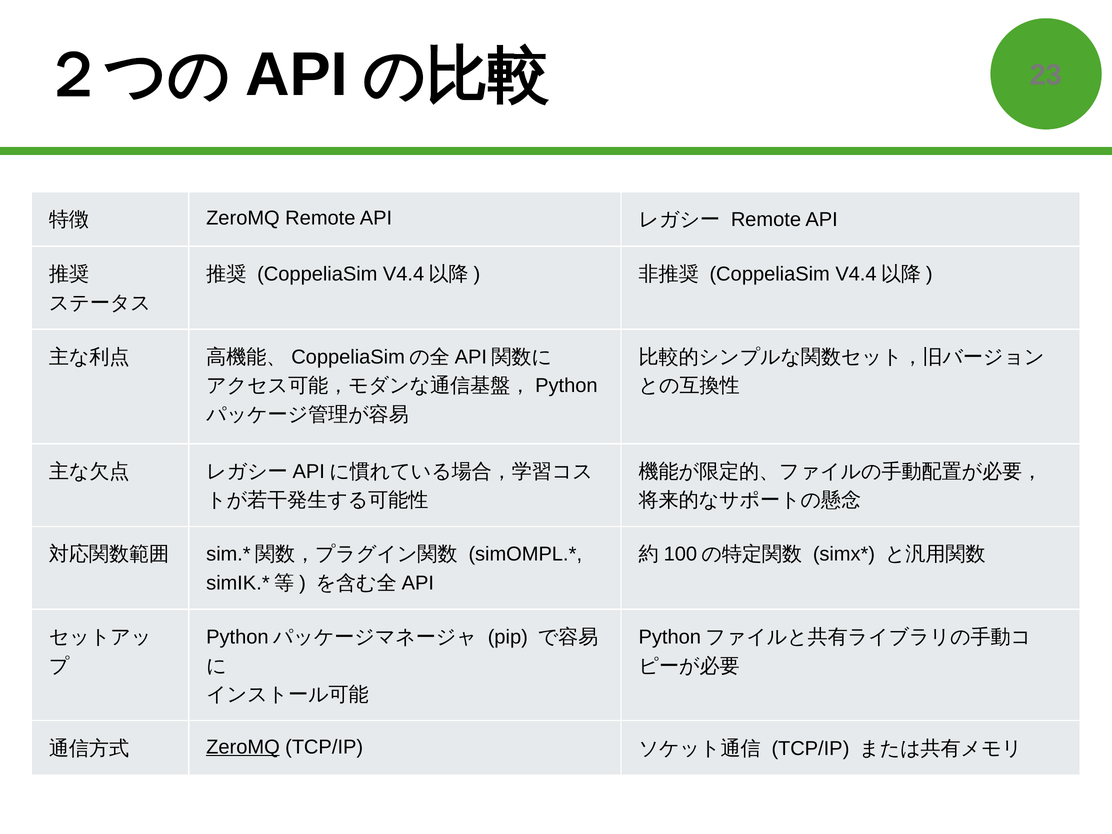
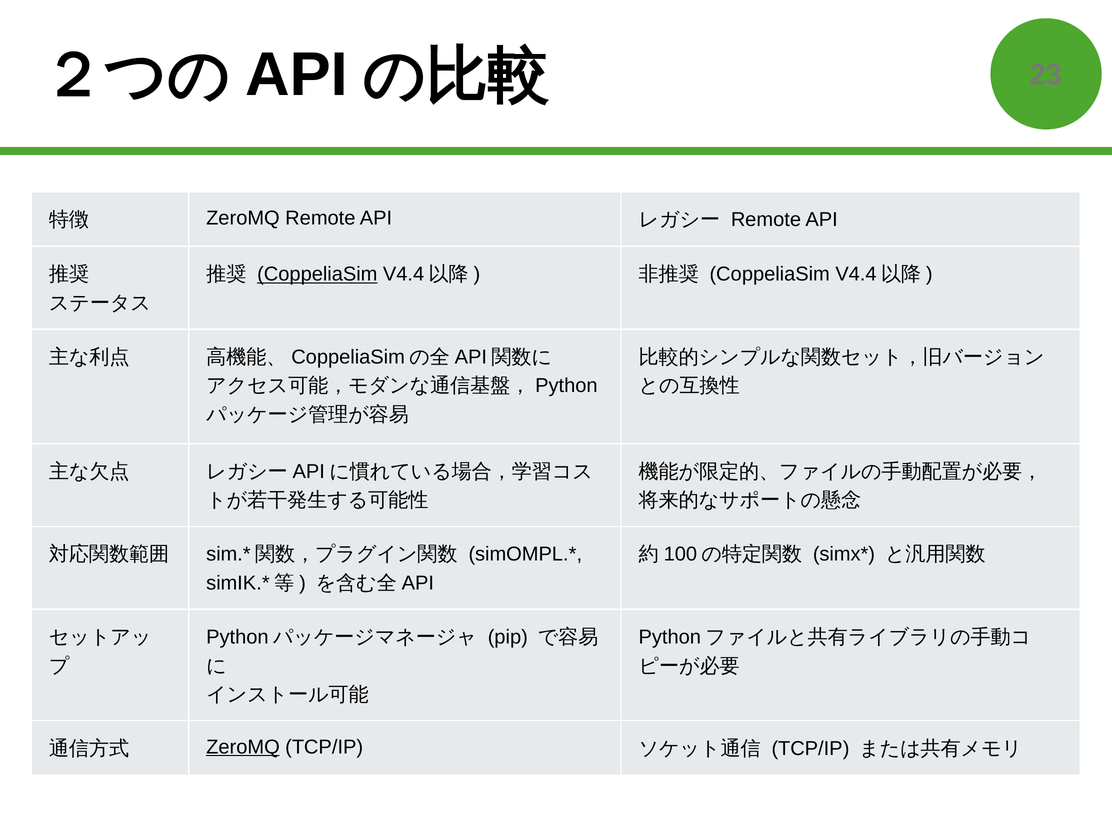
CoppeliaSim underline: none -> present (317, 274)
